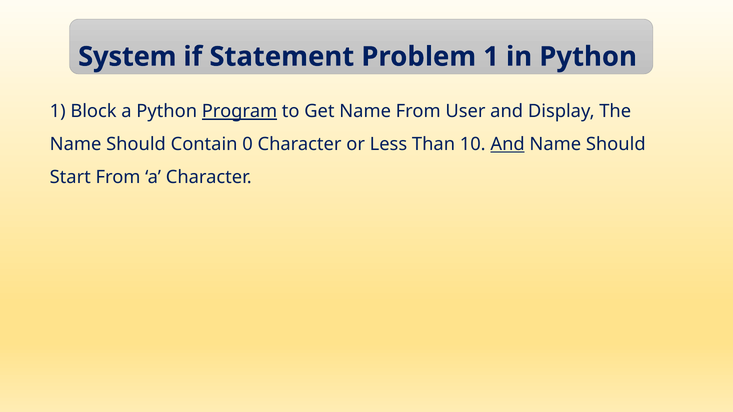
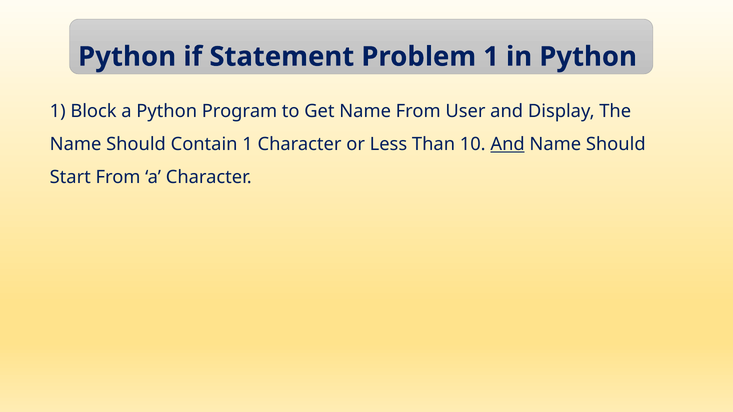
System: System -> Python (127, 57)
Program underline: present -> none (239, 111)
Contain 0: 0 -> 1 (248, 144)
